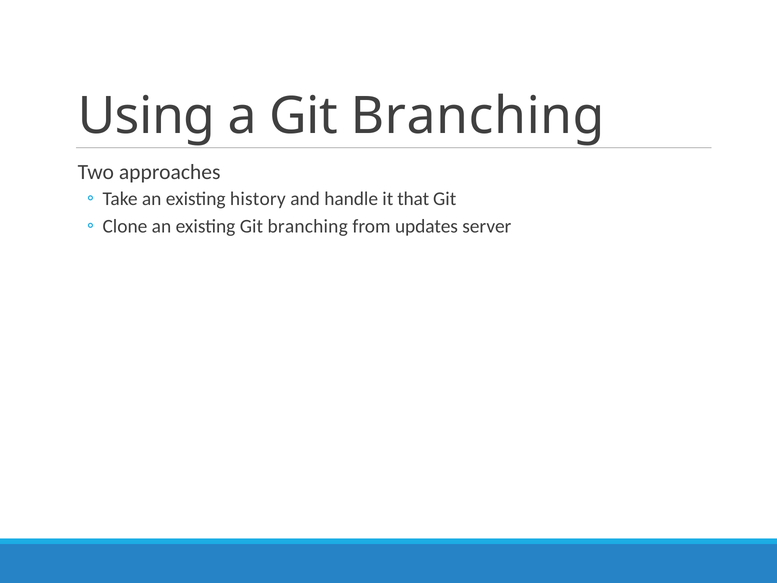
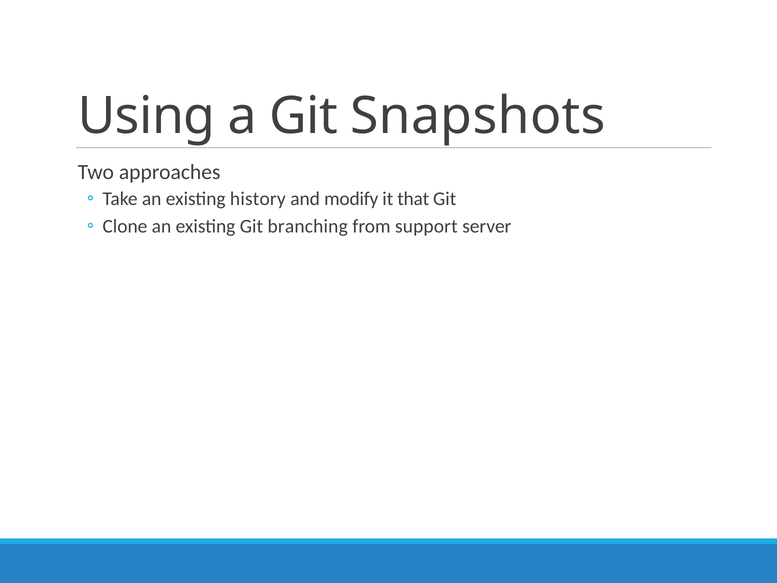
a Git Branching: Branching -> Snapshots (478, 116)
handle: handle -> modify (351, 199)
updates: updates -> support (426, 226)
